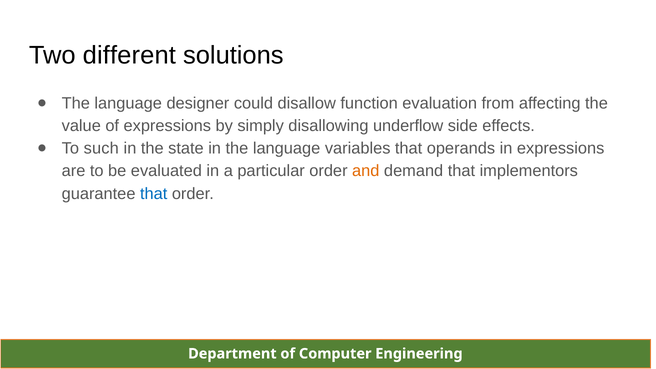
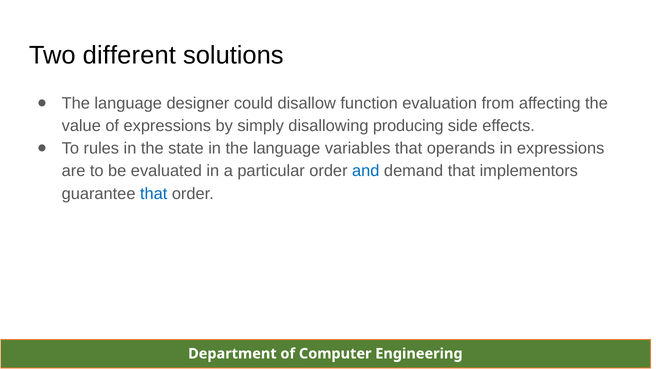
underflow: underflow -> producing (408, 126)
such: such -> rules (101, 148)
and colour: orange -> blue (366, 171)
